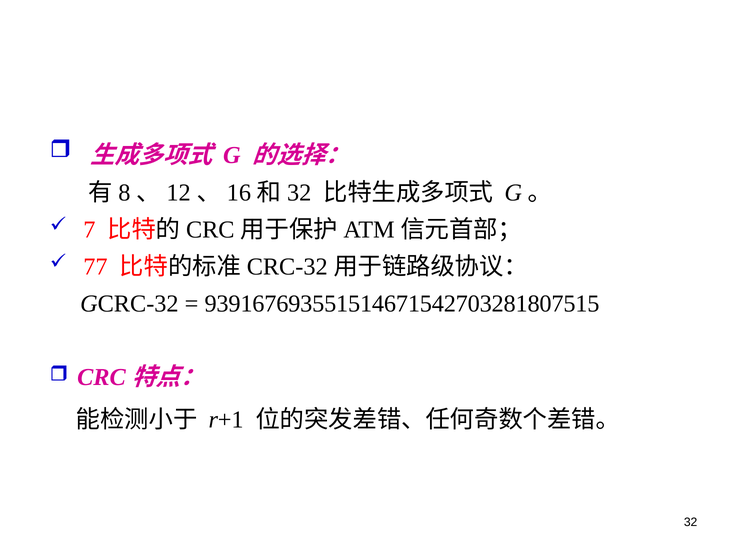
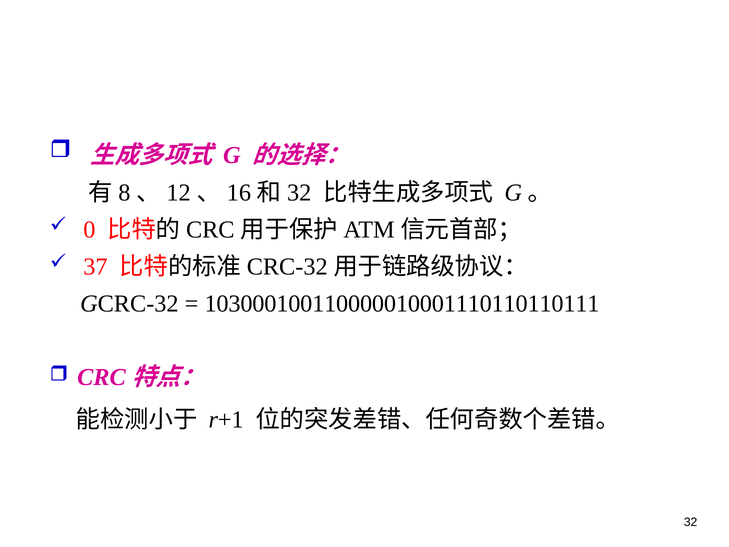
7: 7 -> 0 (89, 230)
77: 77 -> 37 (95, 267)
939167693551514671542703281807515: 939167693551514671542703281807515 -> 103000100110000010001110110110111 (402, 303)
